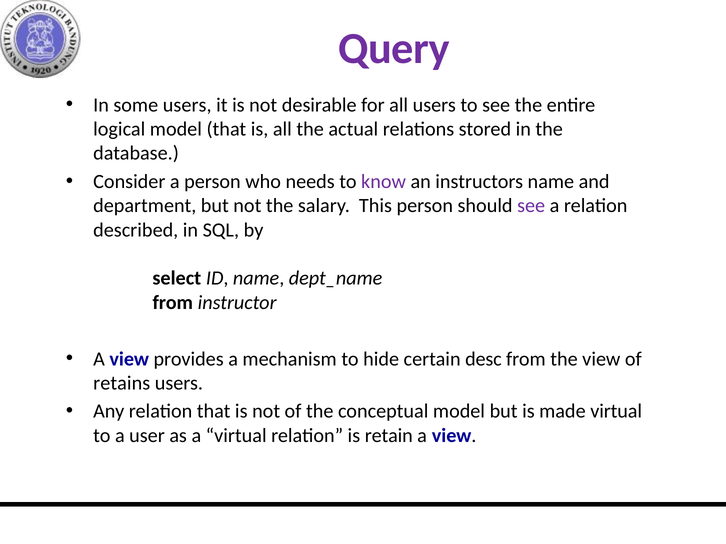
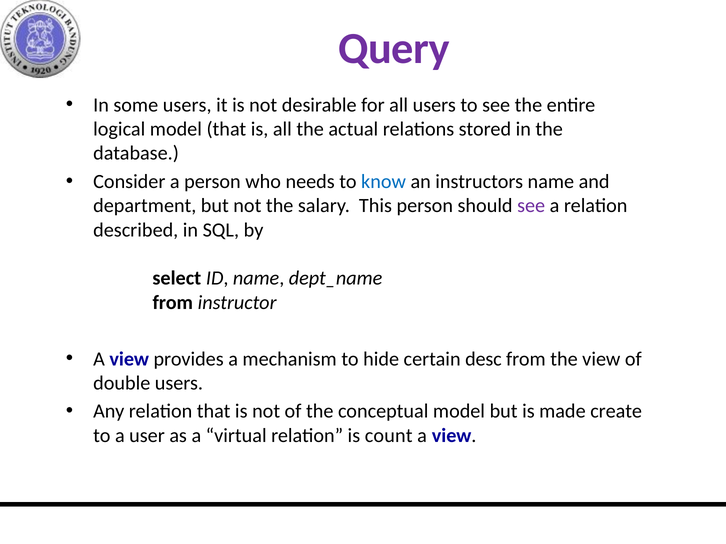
know colour: purple -> blue (384, 182)
retains: retains -> double (122, 383)
made virtual: virtual -> create (616, 412)
retain: retain -> count (389, 436)
